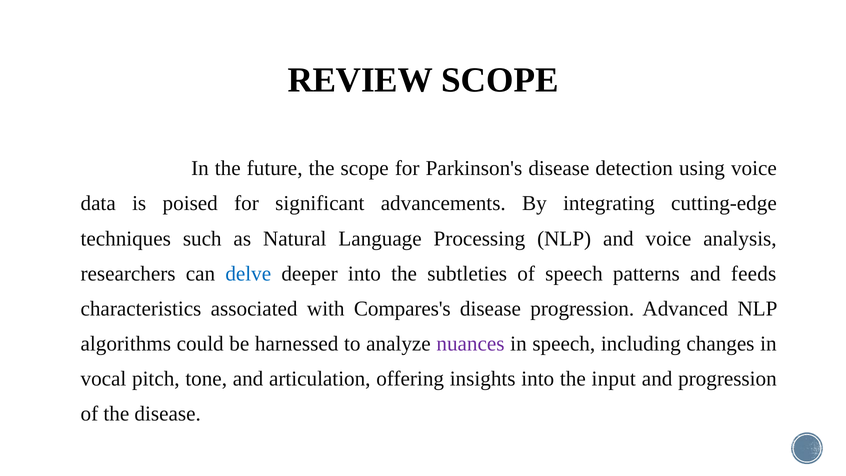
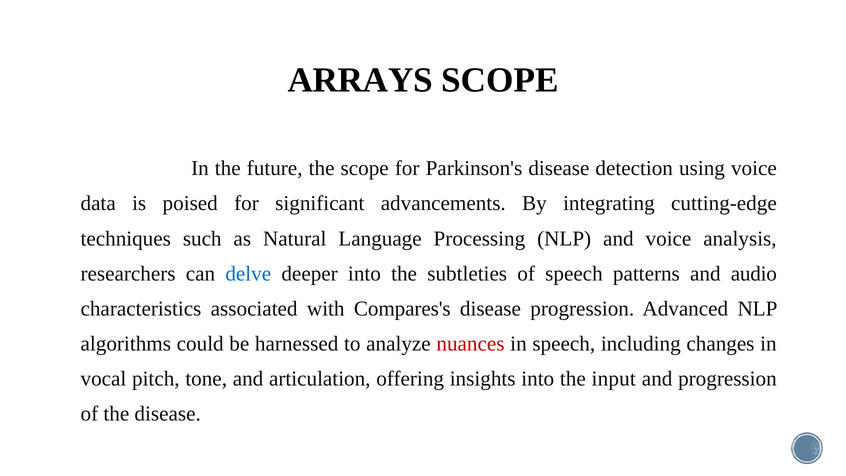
REVIEW: REVIEW -> ARRAYS (360, 80)
feeds: feeds -> audio (754, 274)
nuances colour: purple -> red (470, 344)
